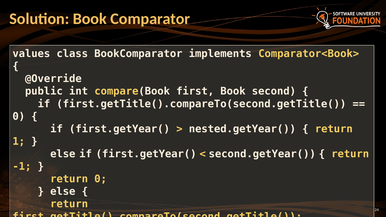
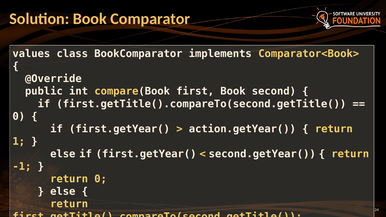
nested.getYear(: nested.getYear( -> action.getYear( (242, 129)
